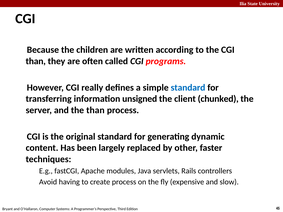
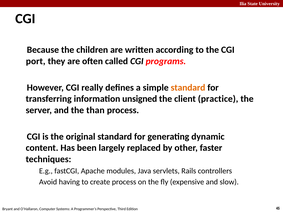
than: than -> port (36, 61)
standard colour: blue -> orange (188, 88)
chunked: chunked -> practice (218, 99)
